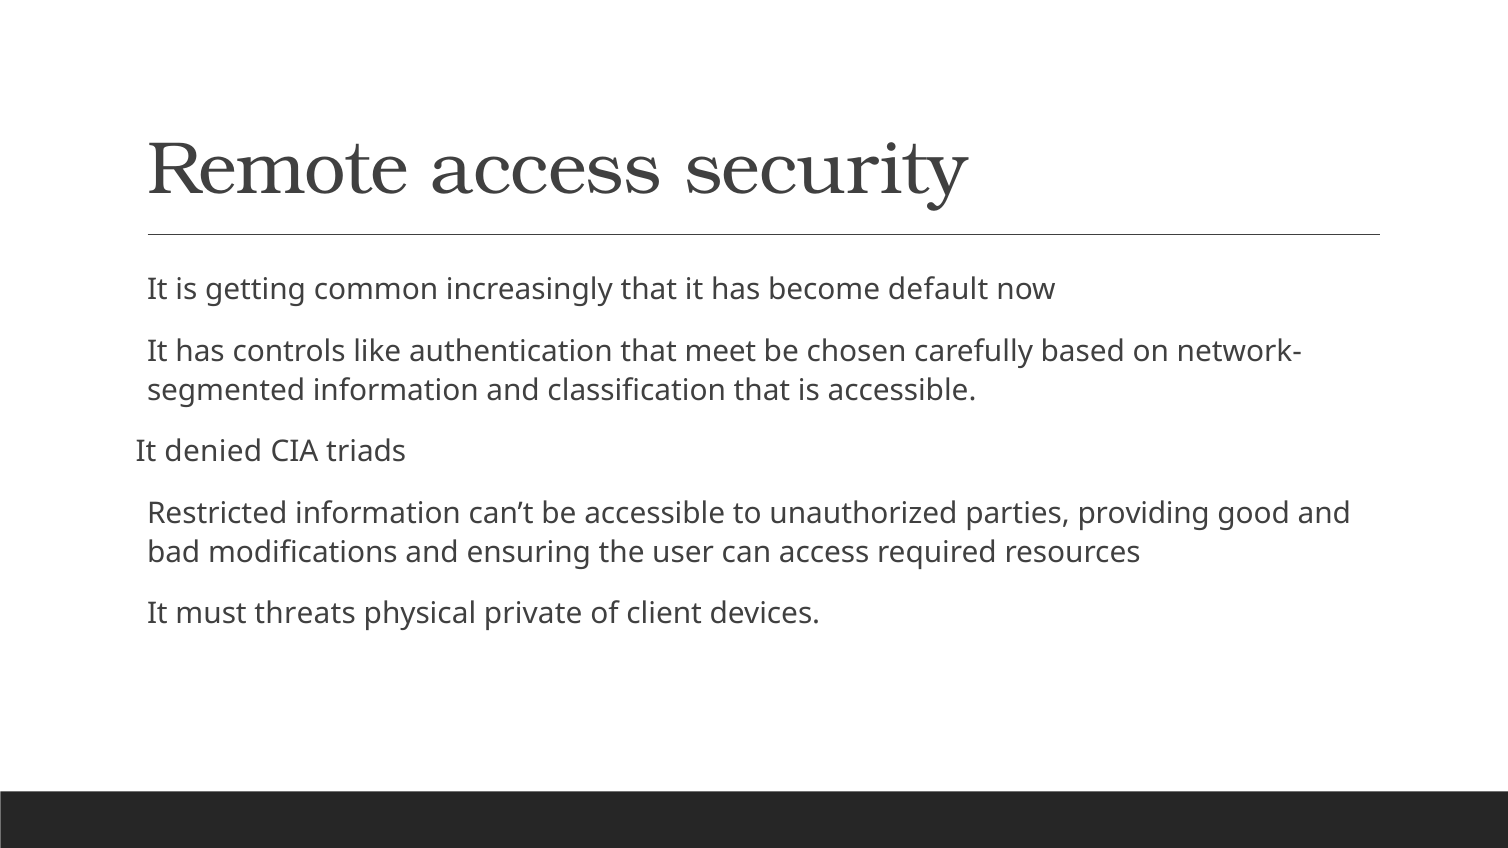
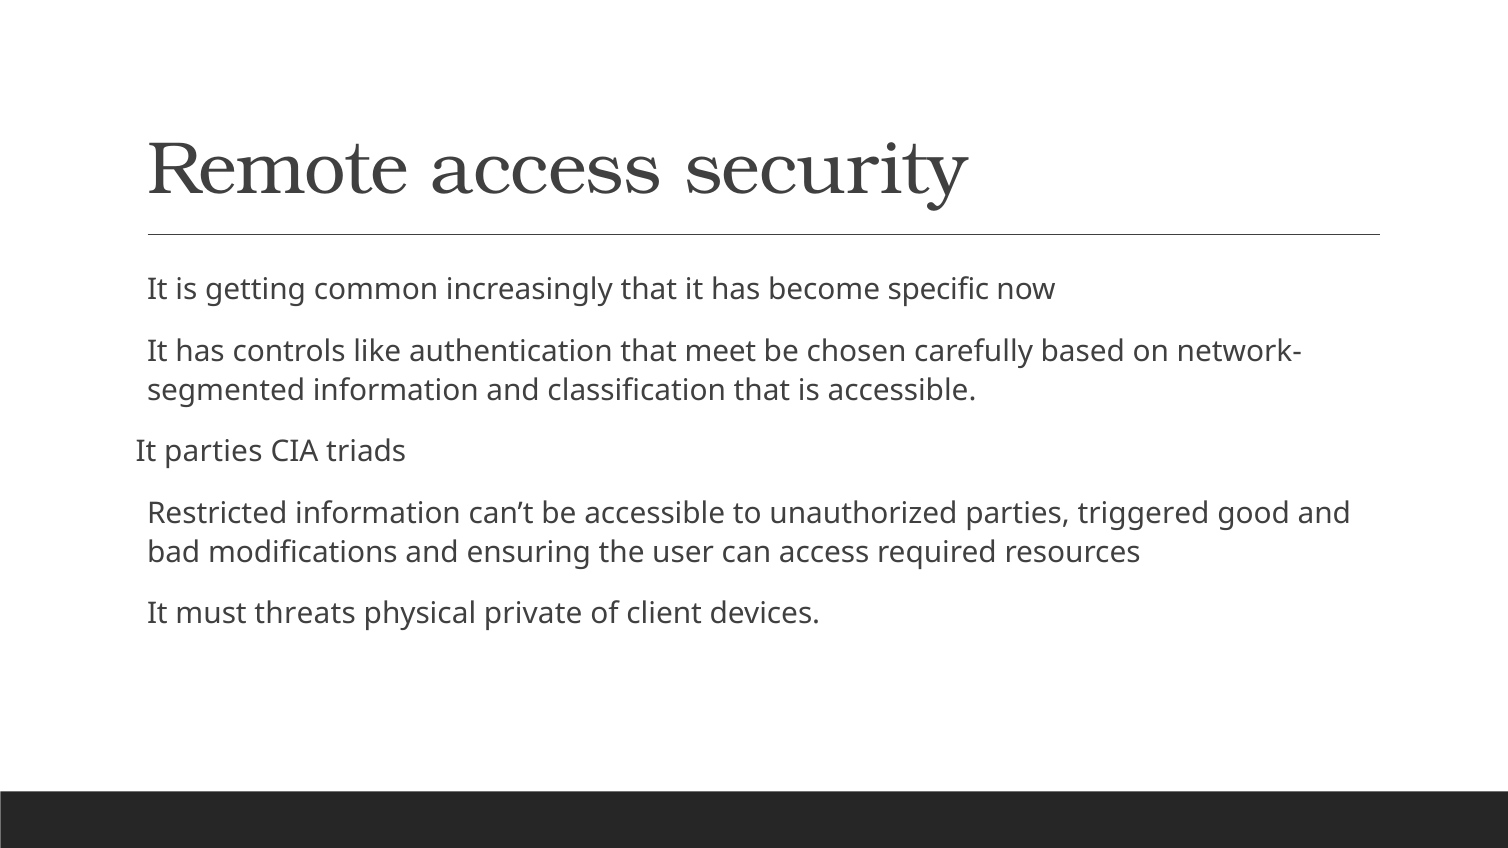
default: default -> specific (938, 290)
It denied: denied -> parties (213, 452)
providing: providing -> triggered (1144, 513)
